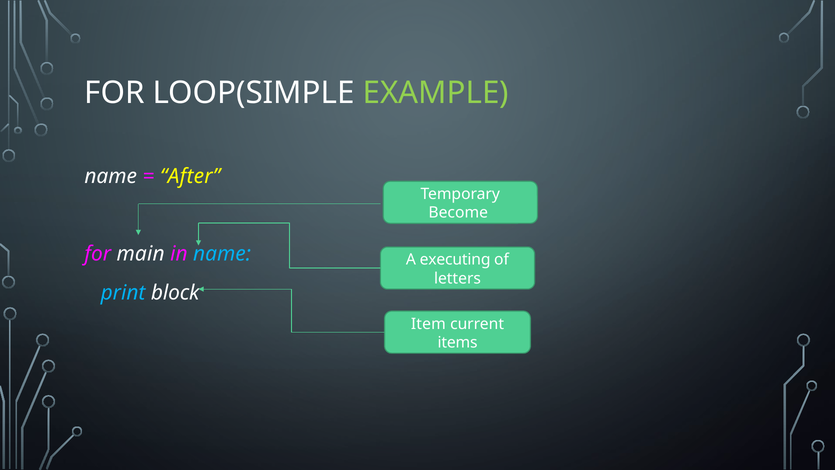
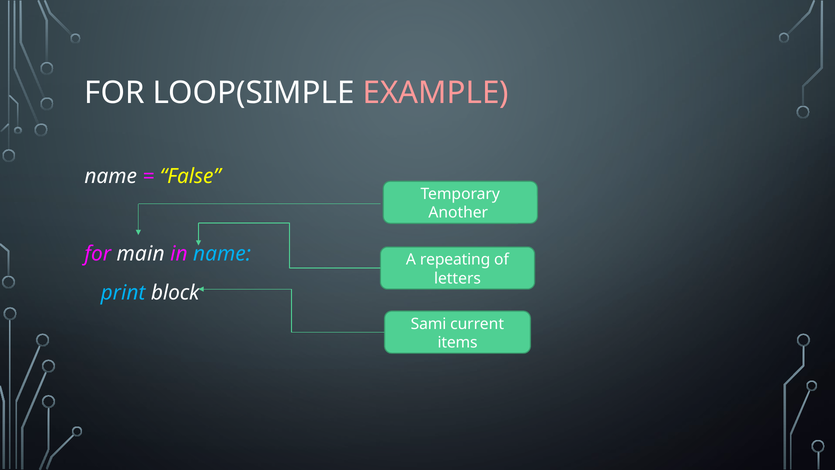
EXAMPLE colour: light green -> pink (436, 93)
After: After -> False (190, 176)
Become: Become -> Another (458, 213)
executing: executing -> repeating (455, 260)
Item: Item -> Sami (429, 324)
